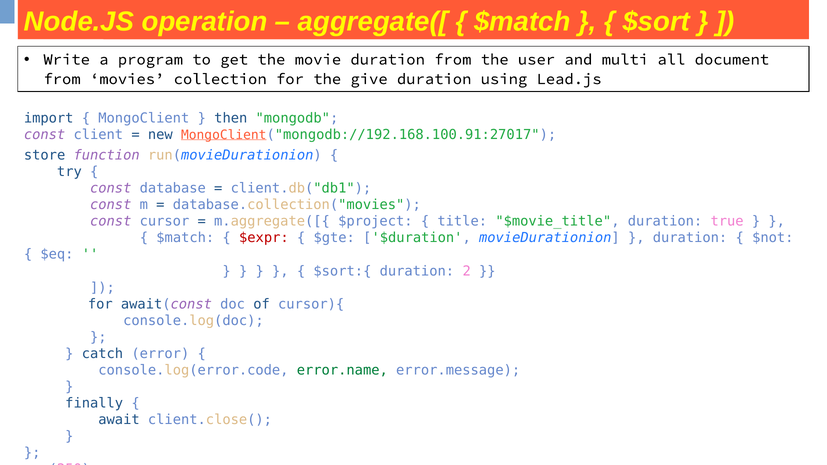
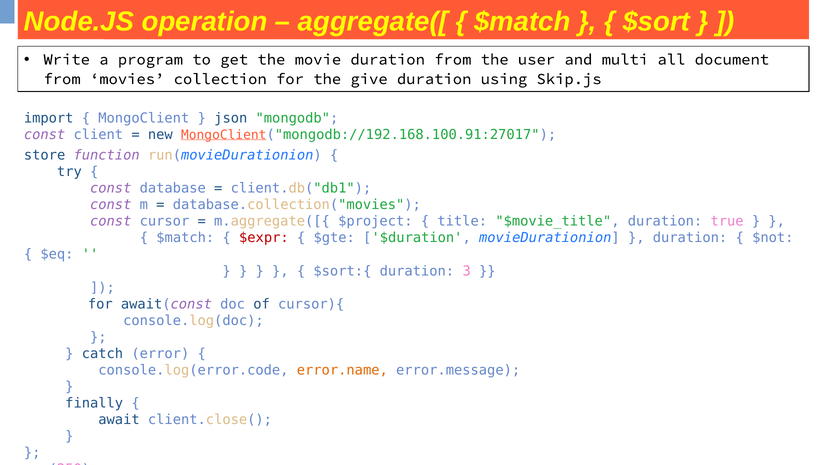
Lead.js: Lead.js -> Skip.js (569, 79)
then: then -> json (231, 118)
2: 2 -> 3 (467, 271)
error.name colour: green -> orange (342, 370)
